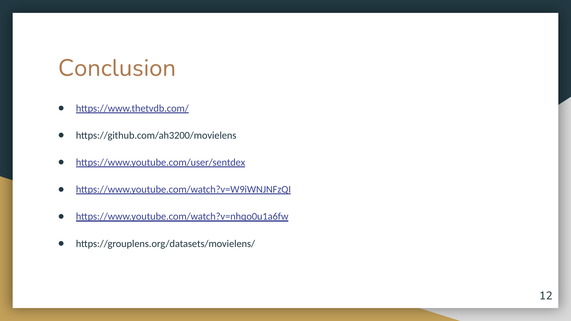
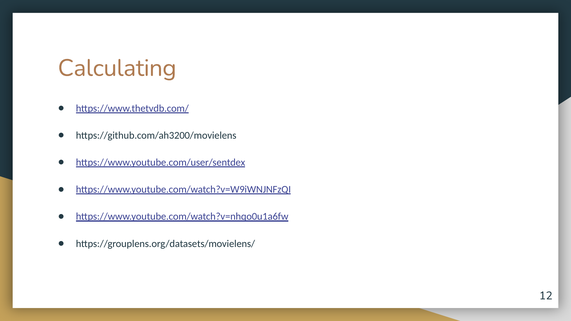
Conclusion: Conclusion -> Calculating (117, 68)
